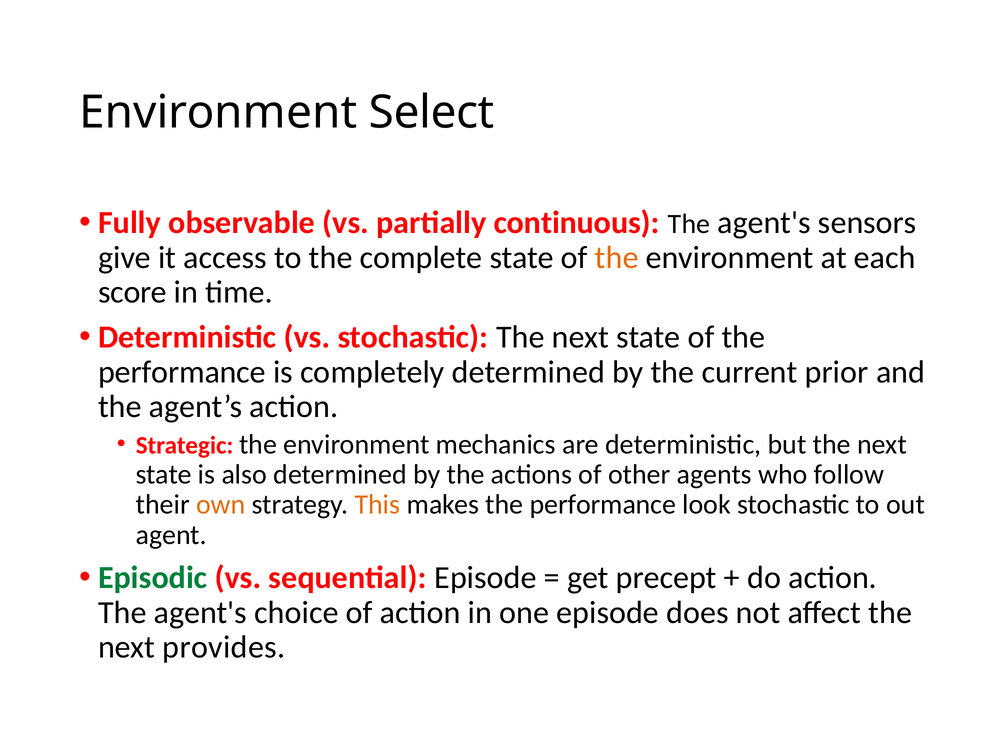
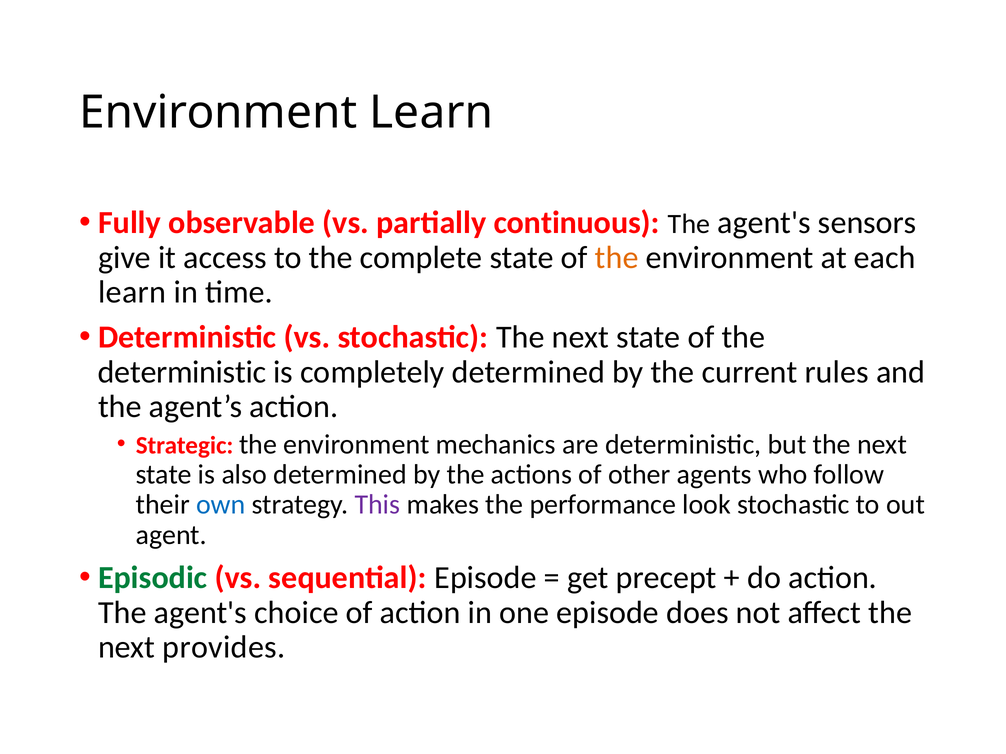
Environment Select: Select -> Learn (431, 113)
score: score -> learn (132, 292)
performance: performance -> deterministic (182, 372)
prior: prior -> rules (837, 372)
own colour: orange -> blue (221, 505)
This colour: orange -> purple (377, 505)
